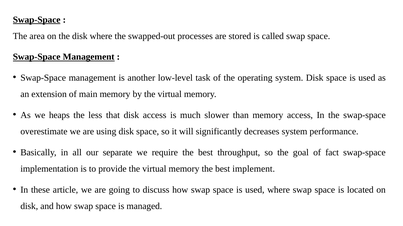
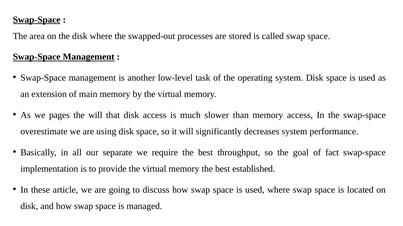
heaps: heaps -> pages (59, 115)
the less: less -> will (95, 115)
implement: implement -> established (254, 169)
